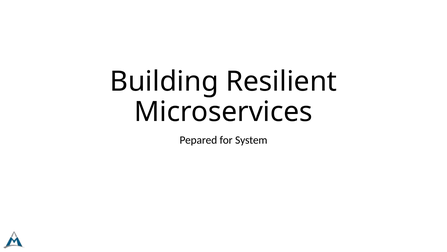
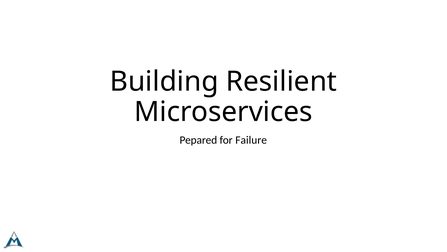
System: System -> Failure (251, 140)
